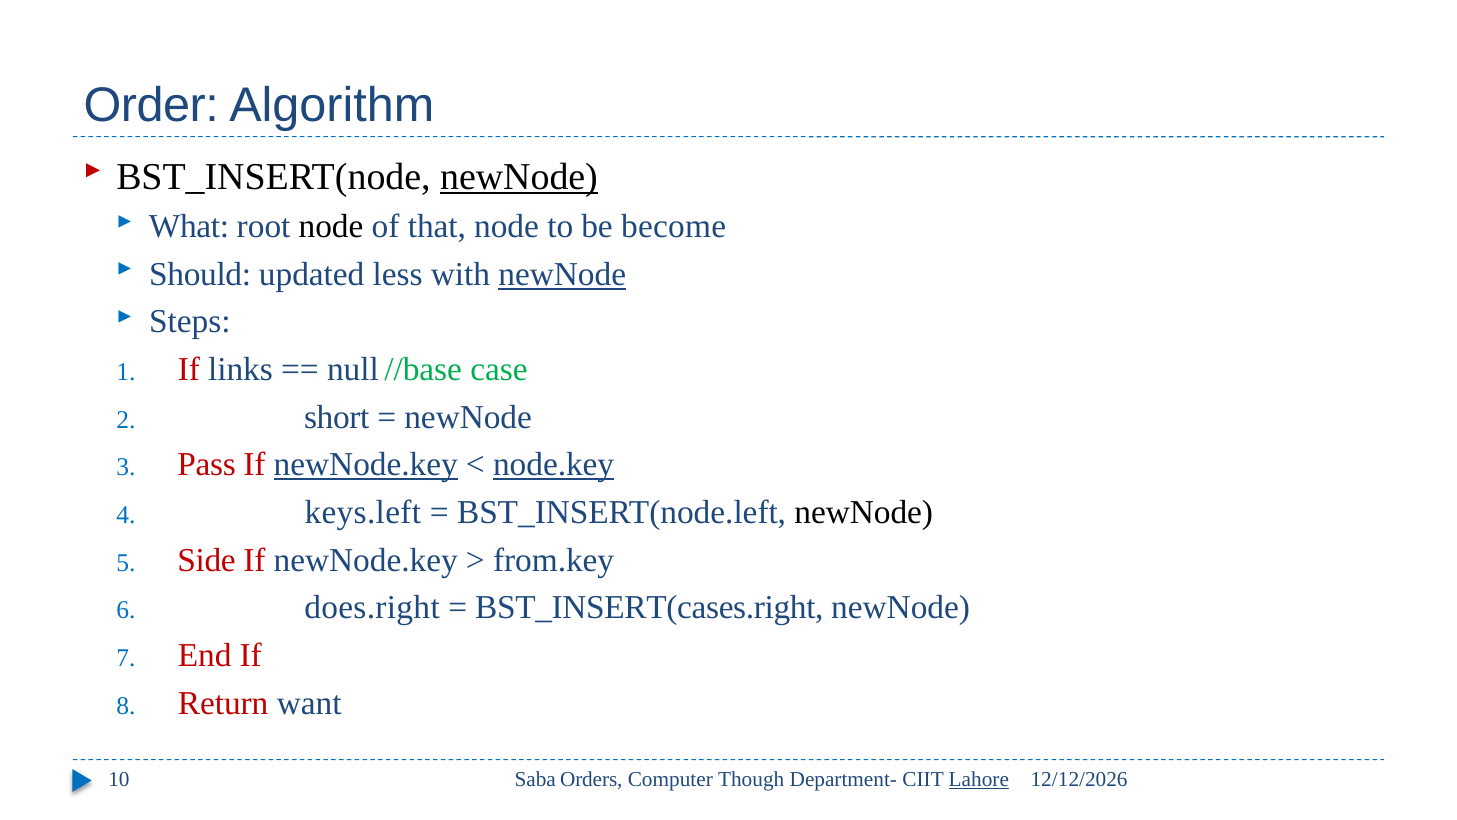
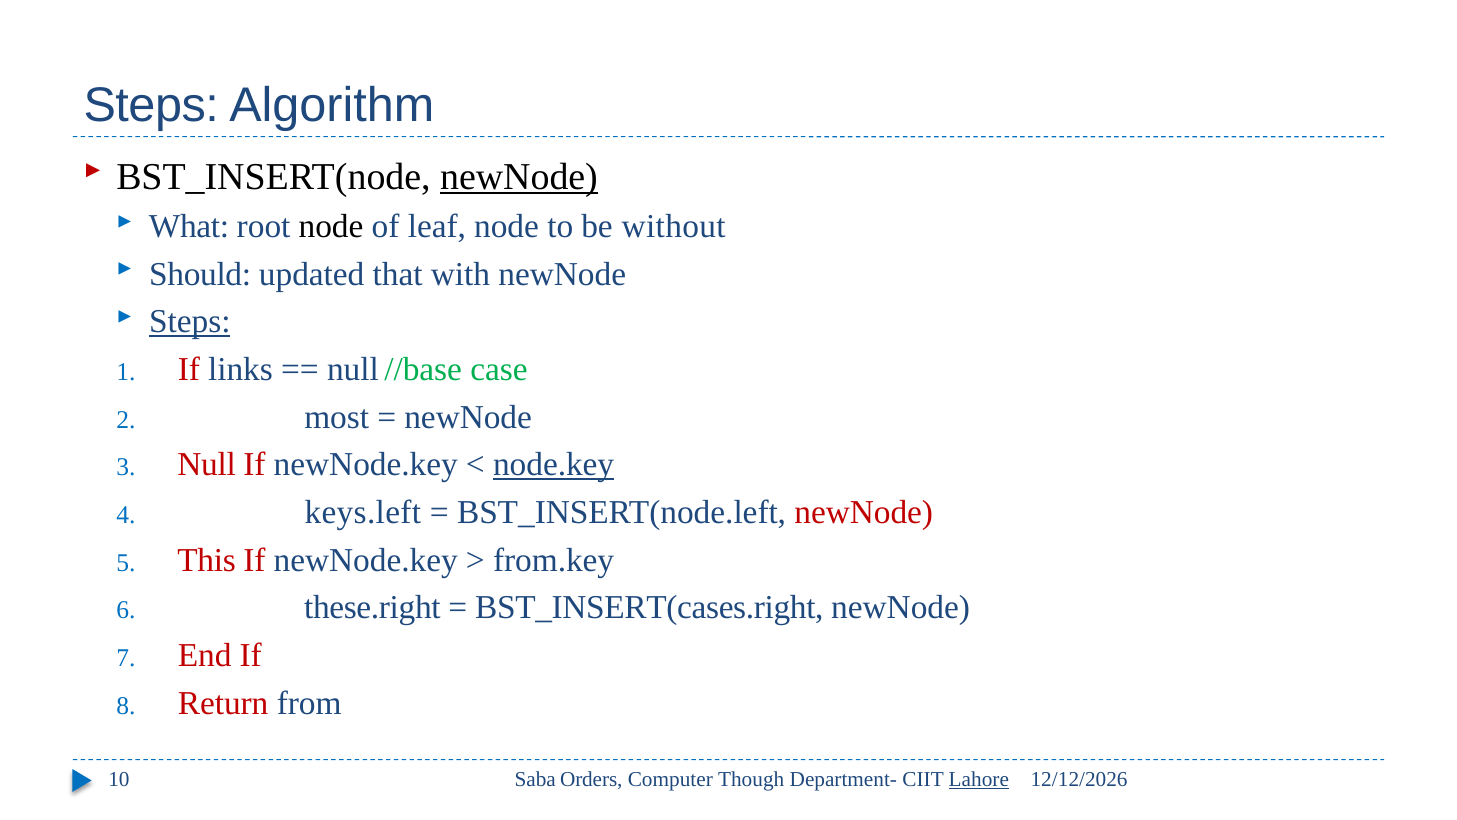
Order: Order -> Steps (151, 105)
that: that -> leaf (437, 227)
become: become -> without (674, 227)
less: less -> that (398, 274)
newNode underline: present -> none (562, 274)
Steps underline: none -> present (190, 322)
short: short -> most (337, 417)
Pass: Pass -> Null (207, 465)
newNode.key underline: present -> none (366, 465)
newNode colour: black -> red (864, 512)
Side: Side -> This (207, 560)
does.right: does.right -> these.right (372, 608)
want: want -> from (309, 703)
